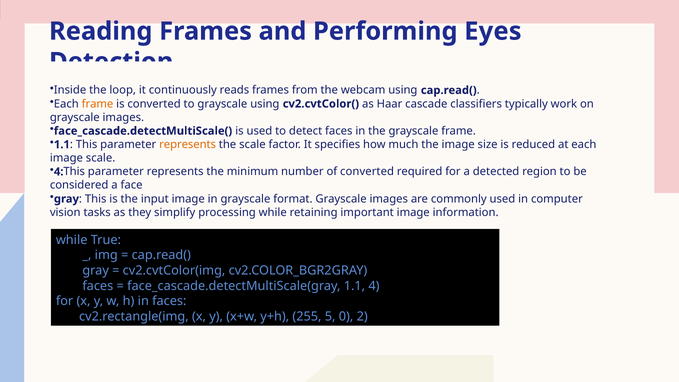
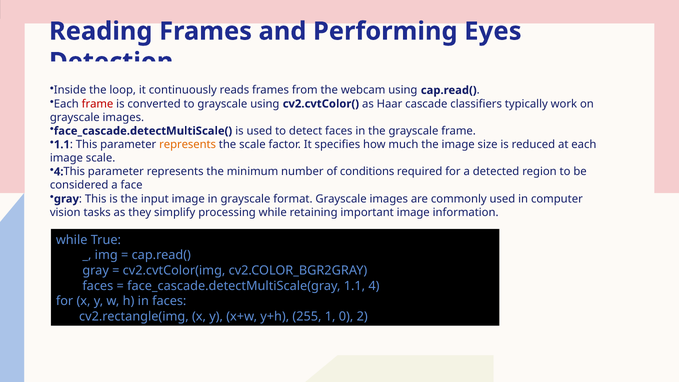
frame colour: orange -> red (98, 104)
of converted: converted -> conditions (367, 172)
5: 5 -> 1 (330, 316)
